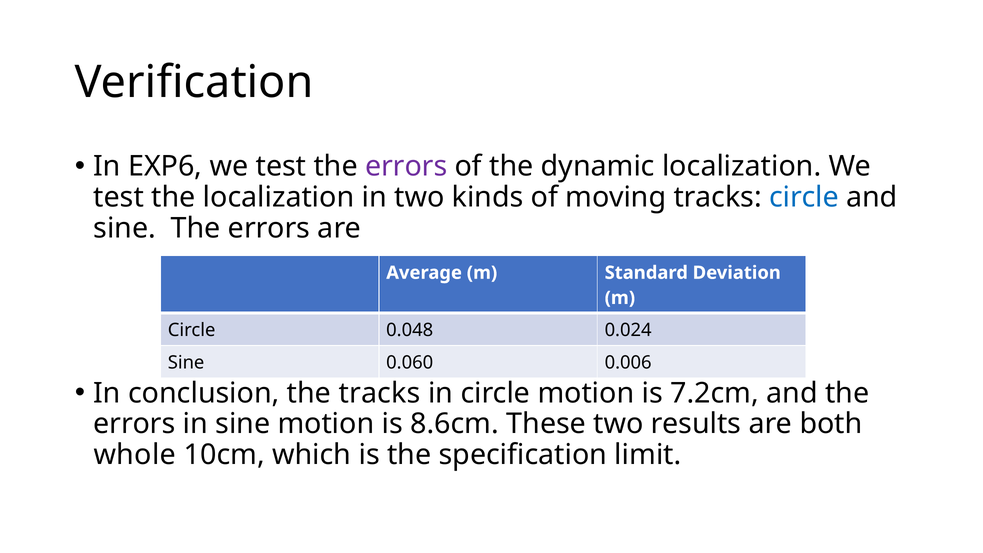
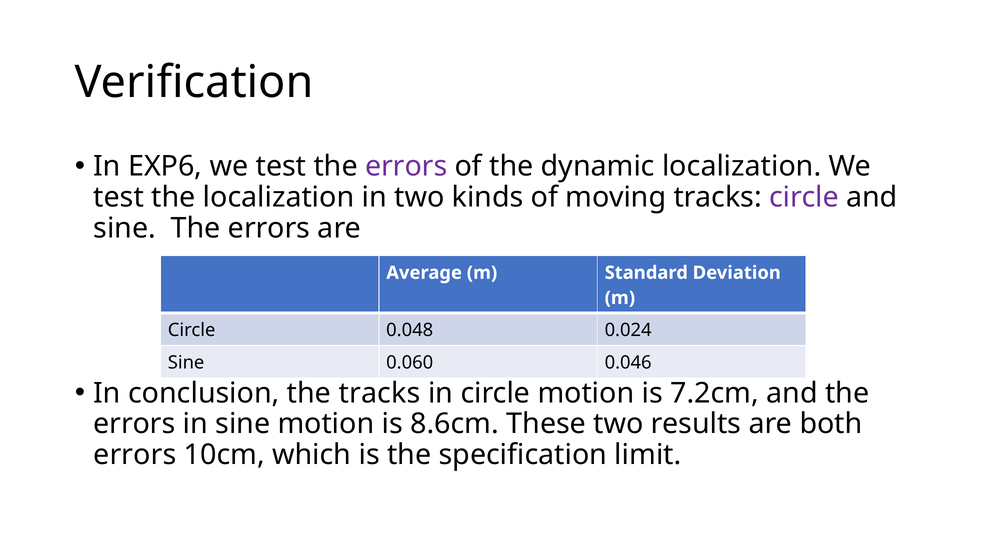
circle colour: blue -> purple (804, 197)
0.006: 0.006 -> 0.046 (628, 363)
whole: whole -> errors (135, 455)
